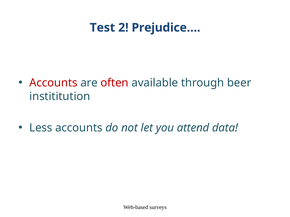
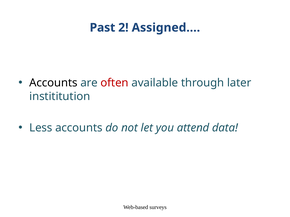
Test: Test -> Past (102, 28)
Prejudice…: Prejudice… -> Assigned… (166, 28)
Accounts colour: red -> black (53, 83)
beer: beer -> later (239, 83)
